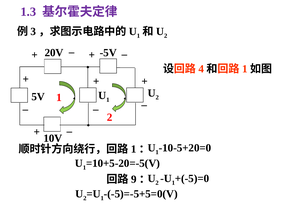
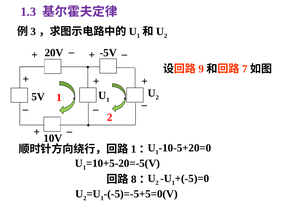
4: 4 -> 9 (201, 69)
1: 1 -> 7 (245, 69)
9: 9 -> 8 (134, 180)
